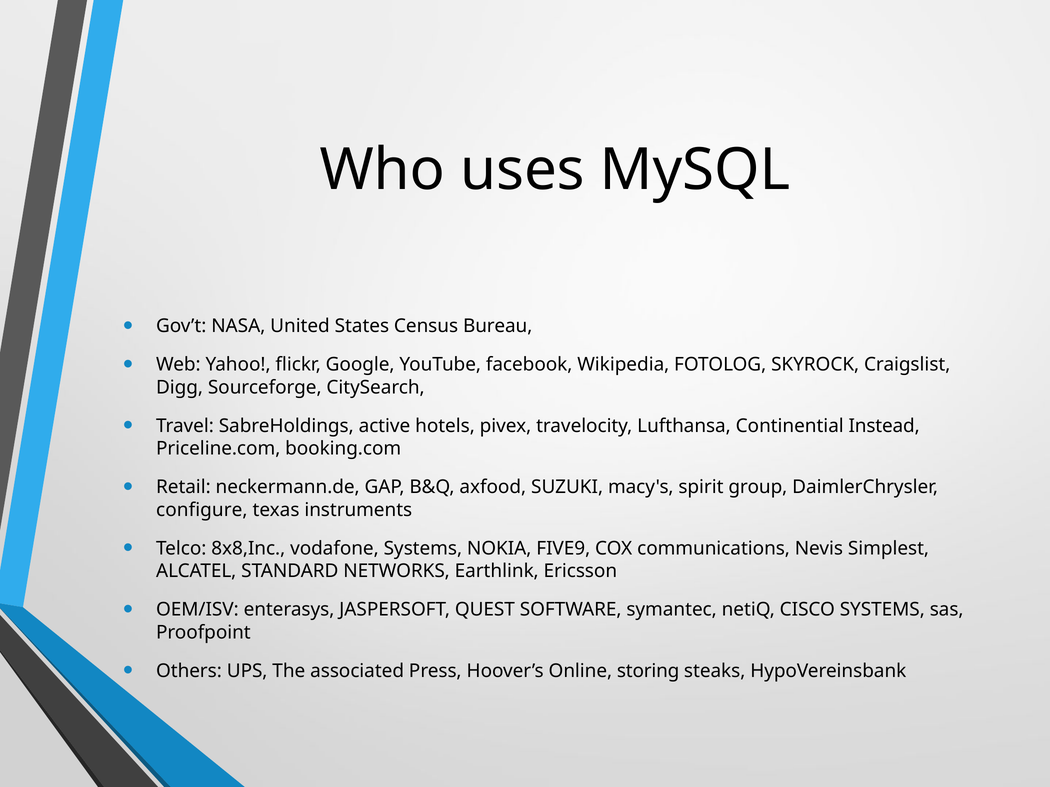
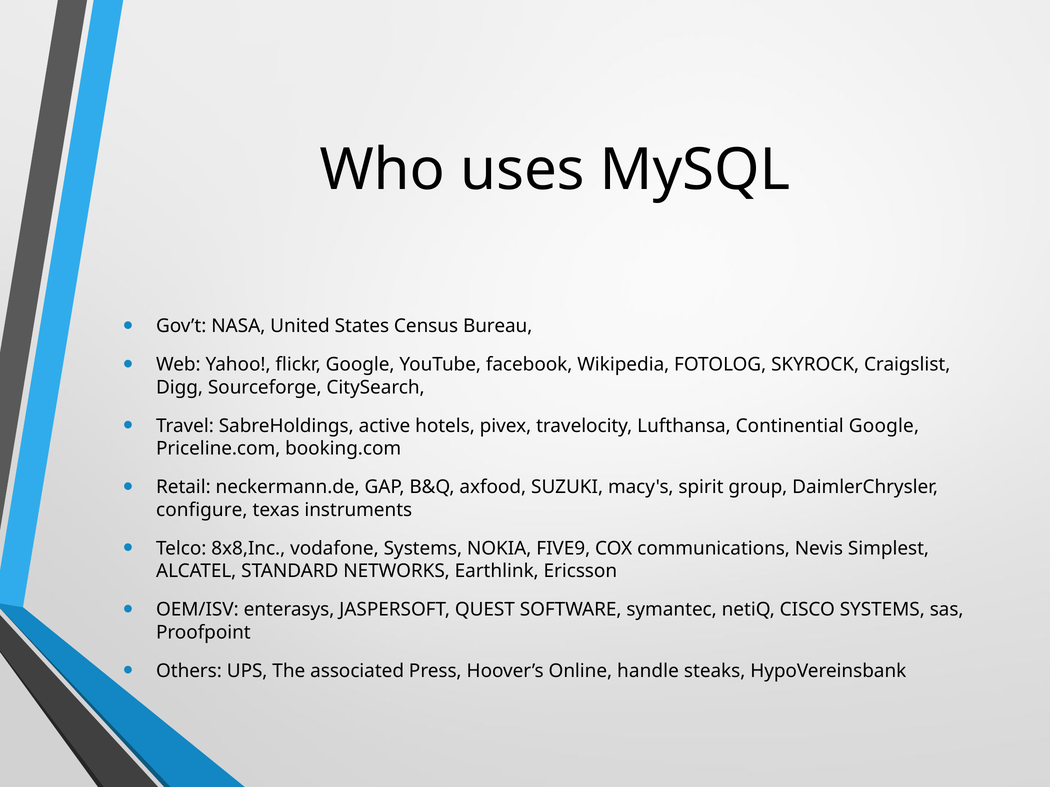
Continential Instead: Instead -> Google (884, 426)
storing: storing -> handle (648, 671)
